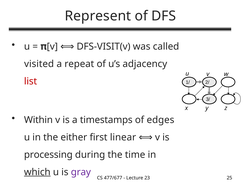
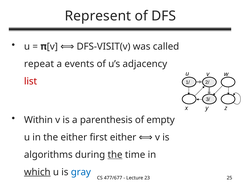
visited: visited -> repeat (39, 64)
repeat: repeat -> events (79, 64)
timestamps: timestamps -> parenthesis (106, 119)
edges: edges -> empty (161, 119)
first linear: linear -> either (123, 137)
processing: processing -> algorithms (48, 154)
the underline: none -> present (115, 154)
gray colour: purple -> blue (81, 171)
